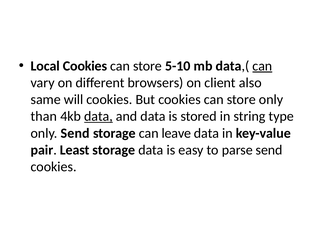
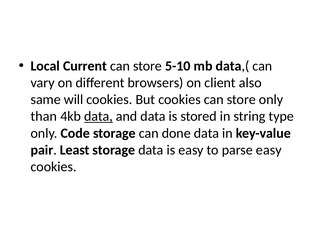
Local Cookies: Cookies -> Current (85, 66)
can underline: present -> none (262, 66)
only Send: Send -> Code (75, 133)
leave: leave -> done (176, 133)
parse send: send -> easy (269, 150)
